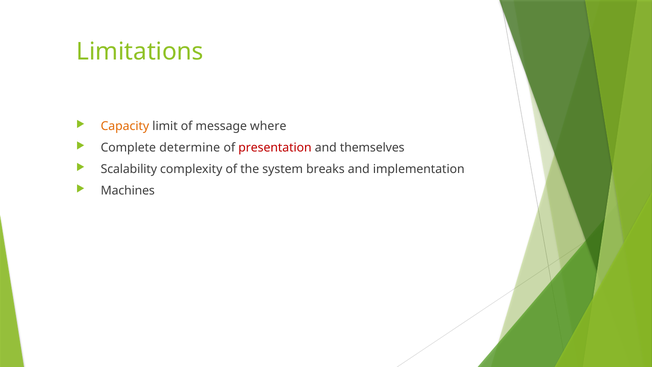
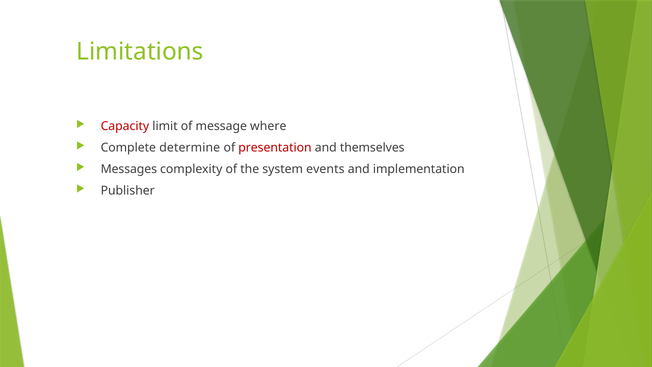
Capacity colour: orange -> red (125, 126)
Scalability: Scalability -> Messages (129, 169)
breaks: breaks -> events (325, 169)
Machines: Machines -> Publisher (128, 191)
